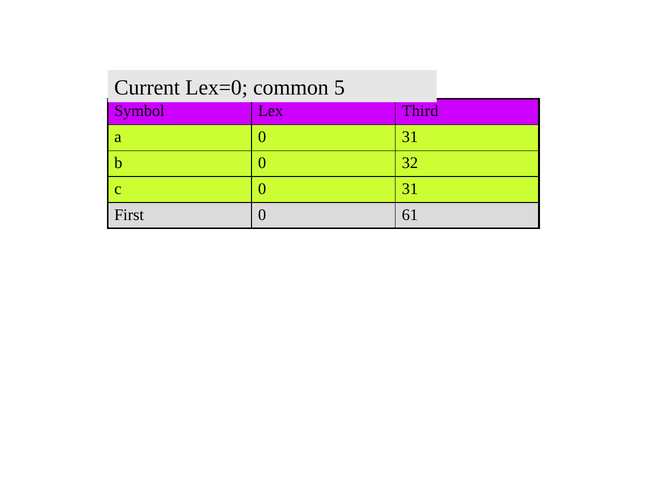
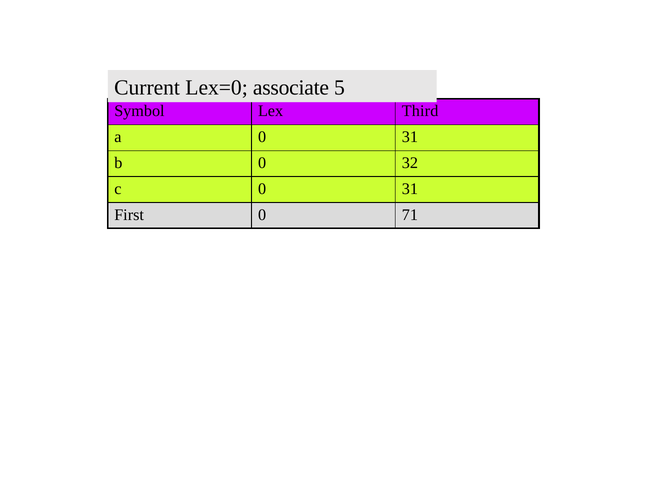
common: common -> associate (291, 88)
61: 61 -> 71 (410, 215)
